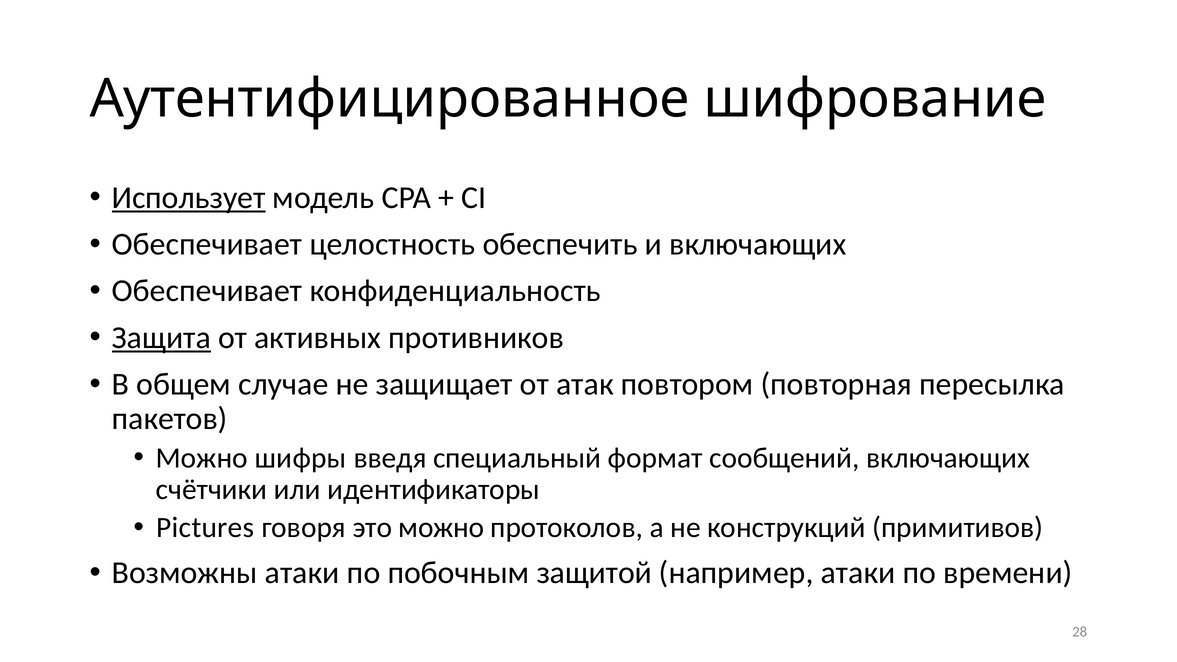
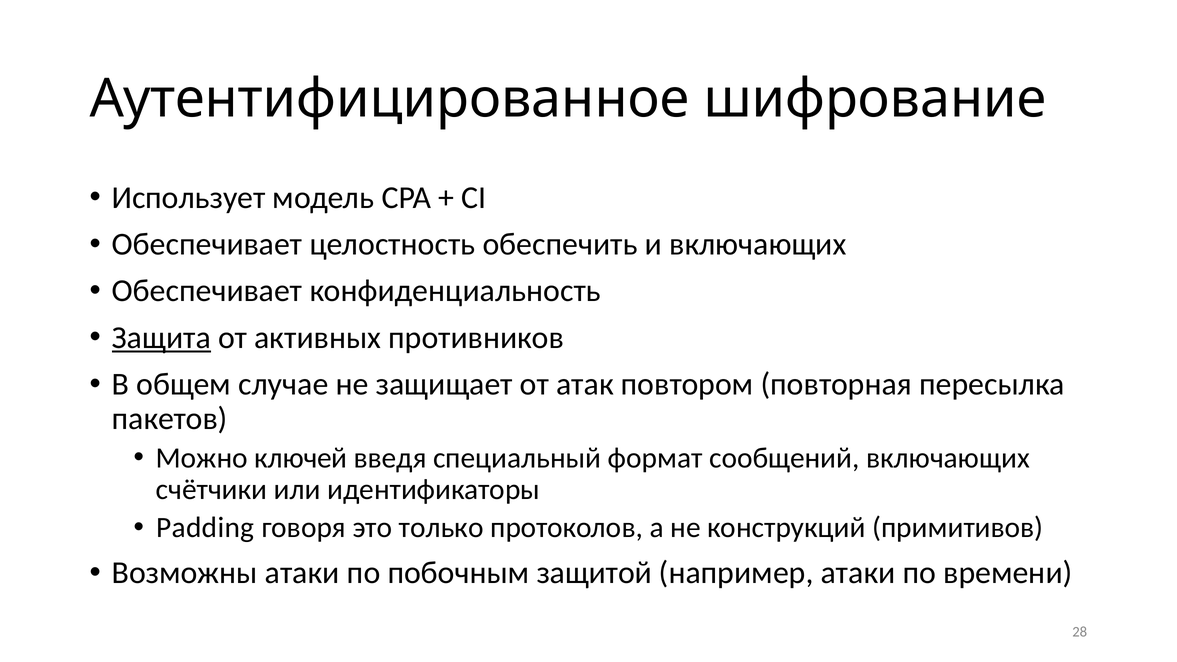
Использует underline: present -> none (189, 198)
шифры: шифры -> ключей (301, 458)
Pictures: Pictures -> Padding (205, 528)
это можно: можно -> только (441, 528)
